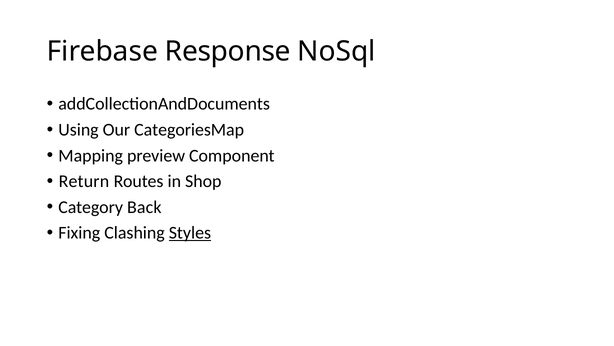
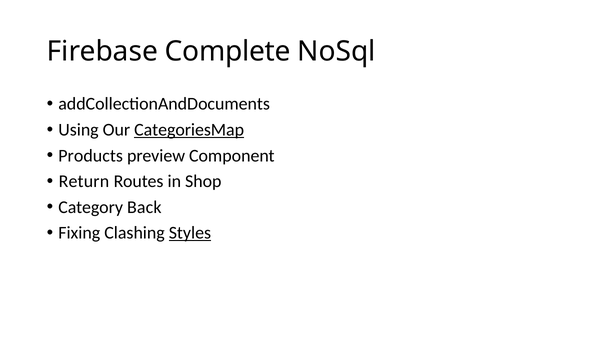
Response: Response -> Complete (228, 52)
CategoriesMap underline: none -> present (189, 130)
Mapping: Mapping -> Products (91, 155)
